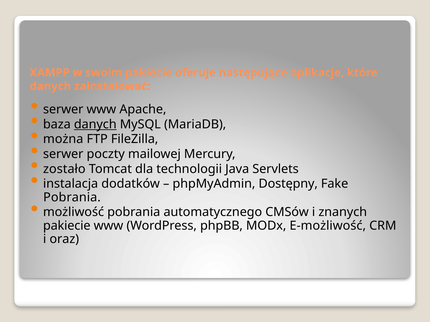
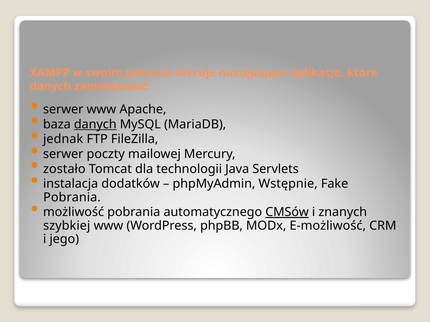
można: można -> jednak (63, 139)
Dostępny: Dostępny -> Wstępnie (288, 184)
CMSów underline: none -> present (287, 212)
pakiecie: pakiecie -> szybkiej (67, 226)
oraz: oraz -> jego (64, 240)
